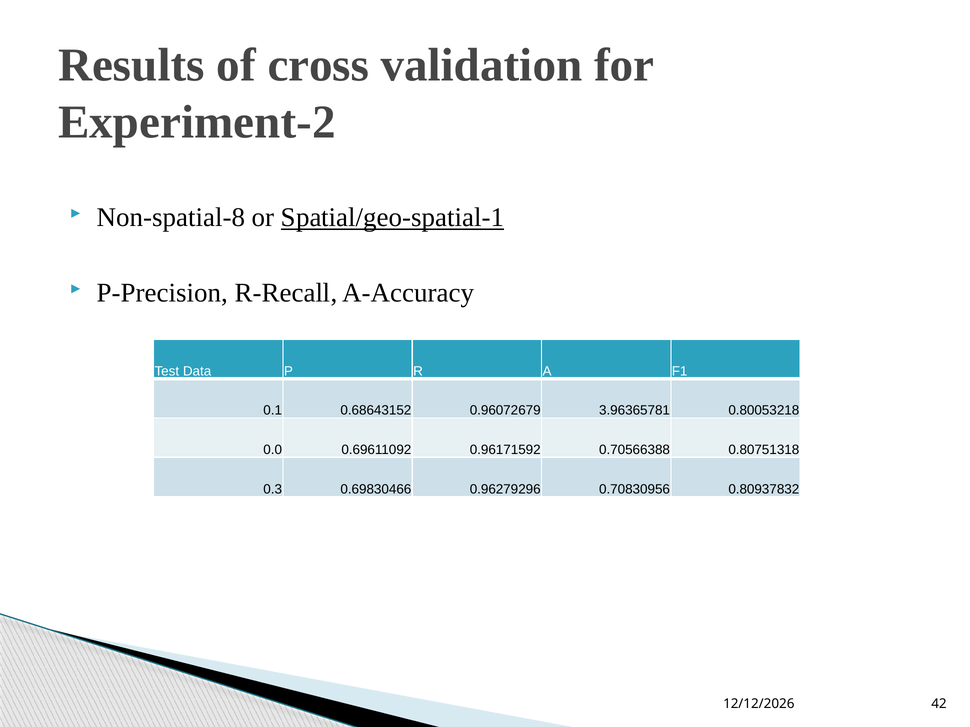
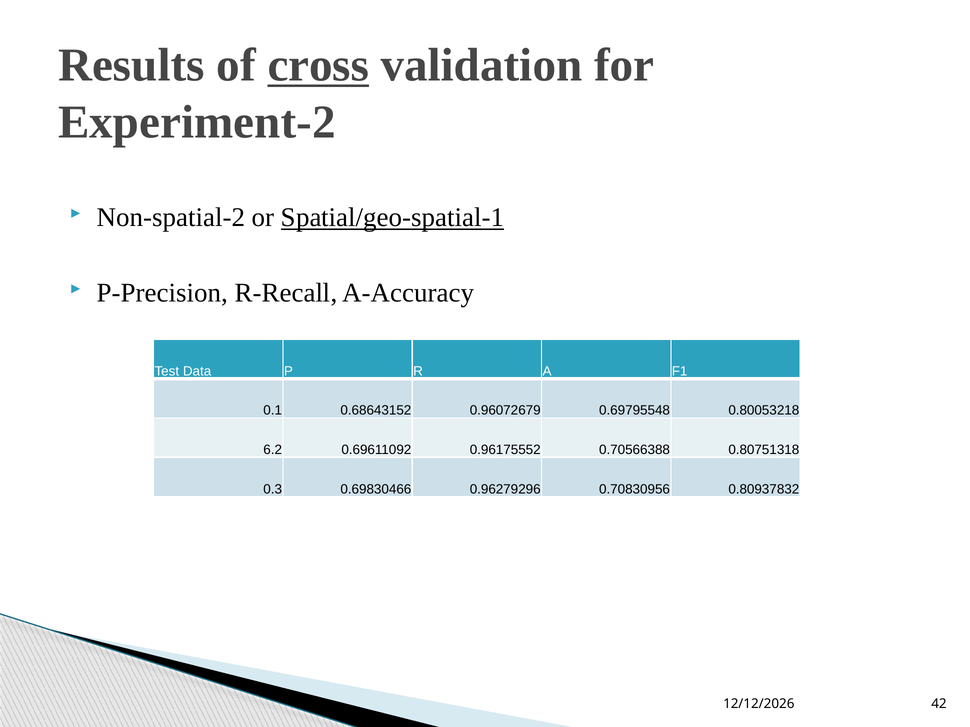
cross underline: none -> present (318, 65)
Non-spatial-8: Non-spatial-8 -> Non-spatial-2 (171, 218)
3.96365781: 3.96365781 -> 0.69795548 (635, 411)
0.0: 0.0 -> 6.2 (273, 450)
0.96171592: 0.96171592 -> 0.96175552 (505, 450)
